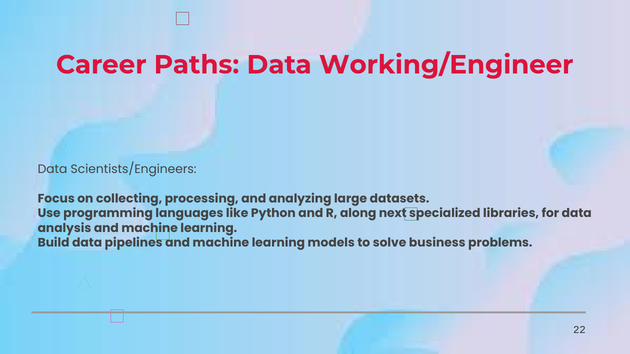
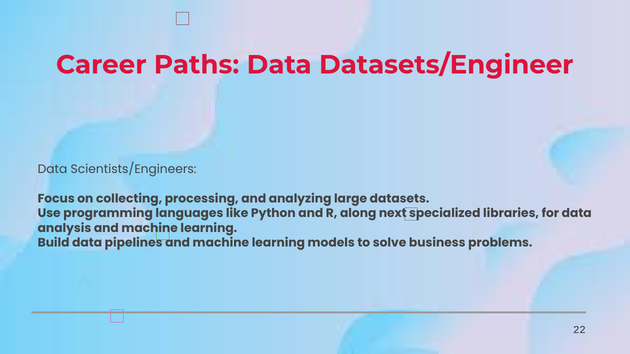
Working/Engineer: Working/Engineer -> Datasets/Engineer (446, 65)
